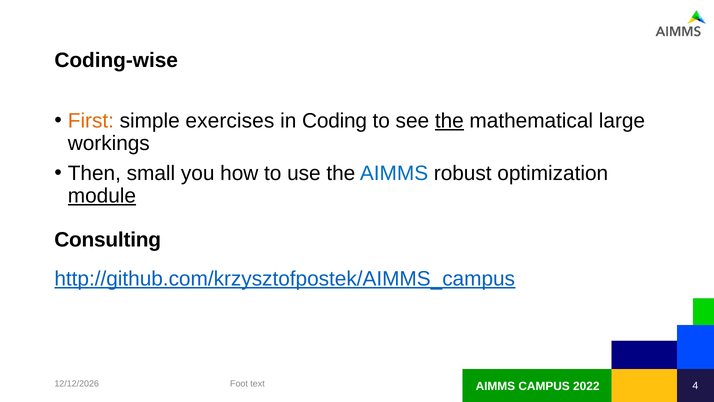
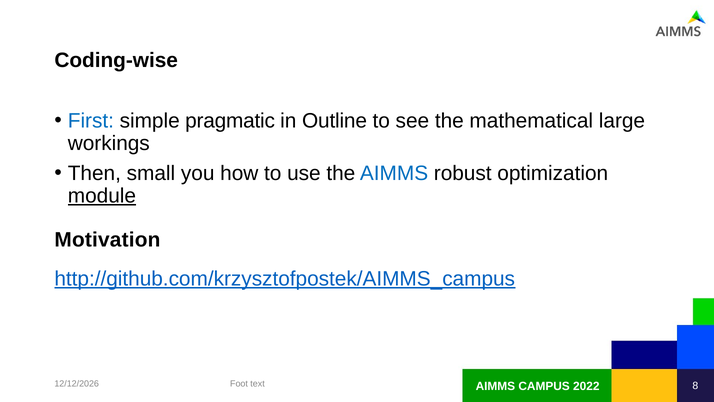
First colour: orange -> blue (91, 121)
exercises: exercises -> pragmatic (230, 121)
Coding: Coding -> Outline (335, 121)
the underline: present -> none (449, 121)
Consulting: Consulting -> Motivation (107, 239)
4: 4 -> 8 (695, 385)
